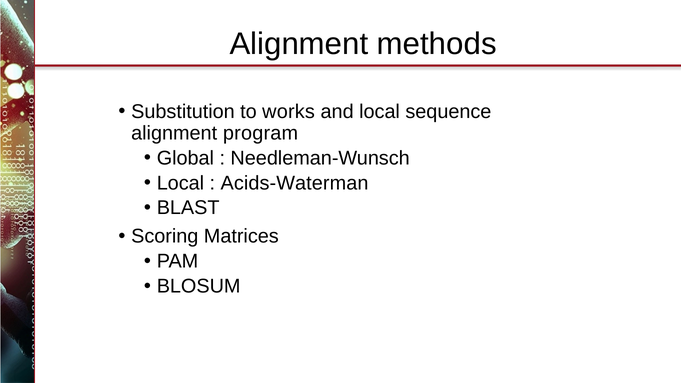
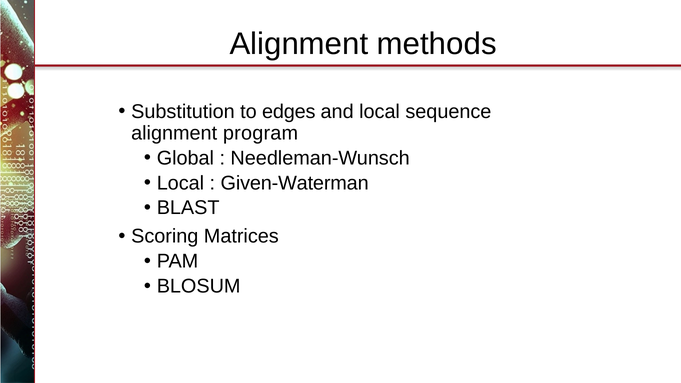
works: works -> edges (289, 112)
Acids-Waterman: Acids-Waterman -> Given-Waterman (295, 183)
